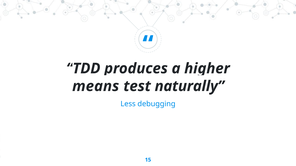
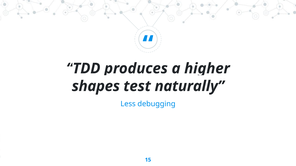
means: means -> shapes (96, 86)
